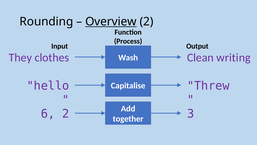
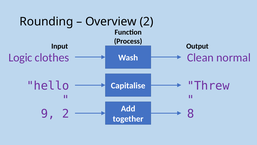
Overview underline: present -> none (111, 22)
They: They -> Logic (20, 58)
writing: writing -> normal (234, 58)
6: 6 -> 9 (48, 113)
3: 3 -> 8 (191, 113)
